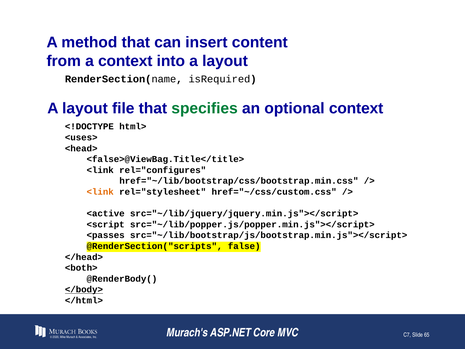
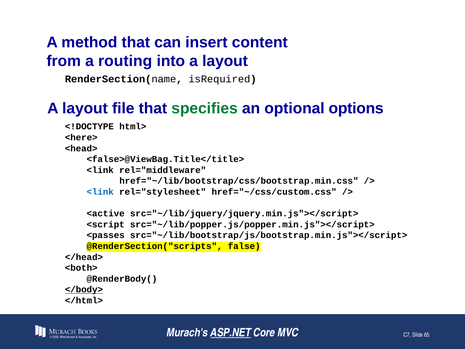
a context: context -> routing (125, 61)
optional context: context -> options (356, 108)
<uses>: <uses> -> <here> (81, 137)
rel="configures: rel="configures -> rel="middleware (163, 170)
<link colour: orange -> blue (100, 192)
ASP.NET underline: none -> present (231, 333)
